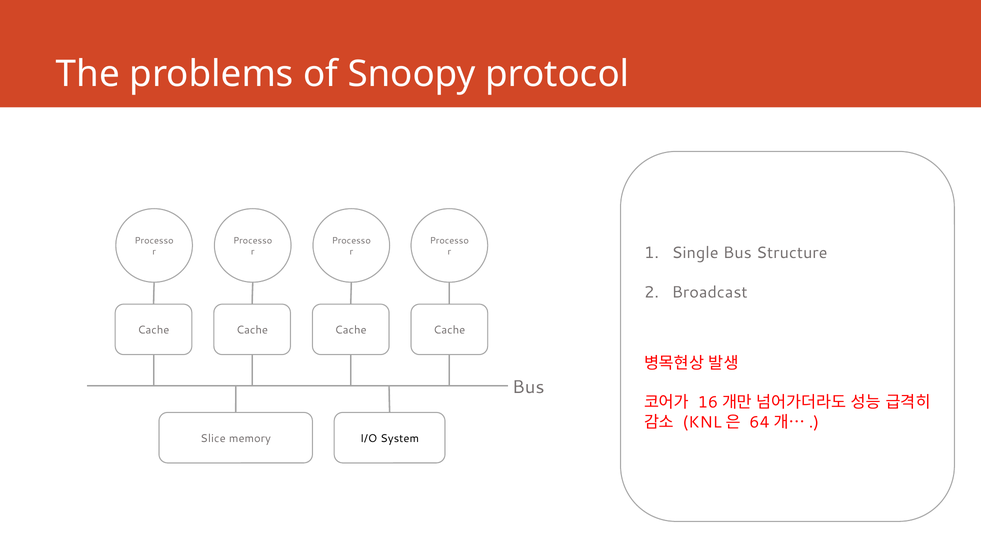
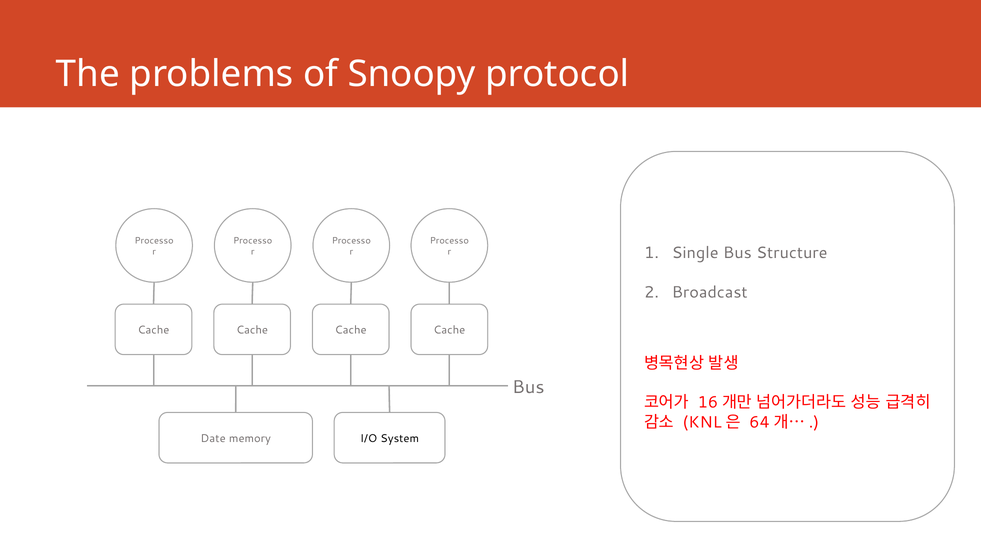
Slice: Slice -> Date (213, 438)
